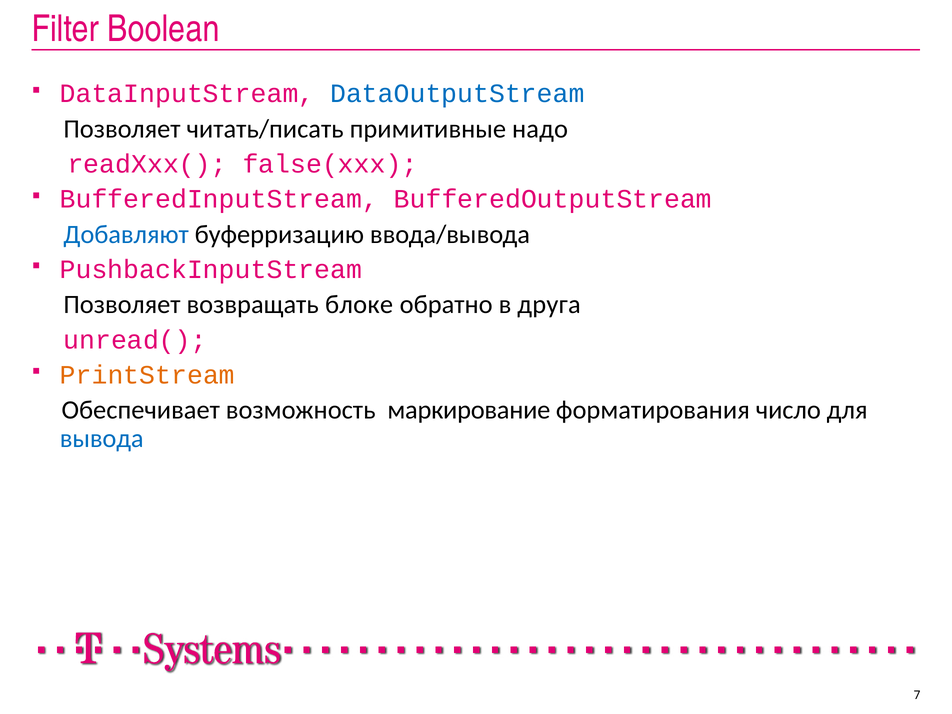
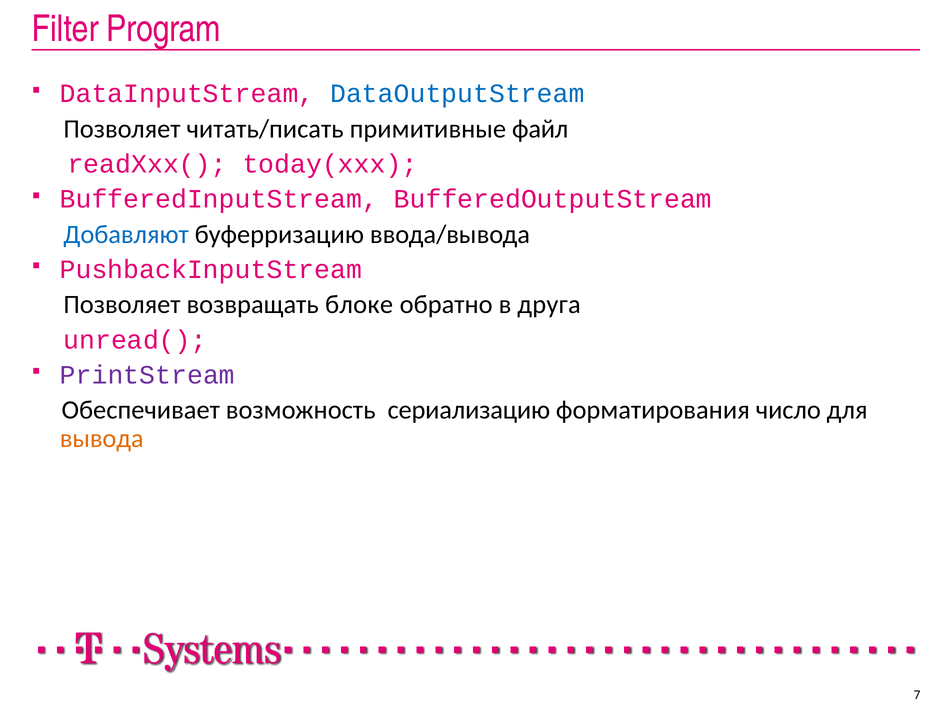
Boolean: Boolean -> Program (164, 29)
надо: надо -> файл (540, 129)
false(xxx: false(xxx -> today(xxx (330, 164)
PrintStream colour: orange -> purple (147, 375)
маркирование: маркирование -> сериализацию (469, 410)
вывода colour: blue -> orange (102, 439)
